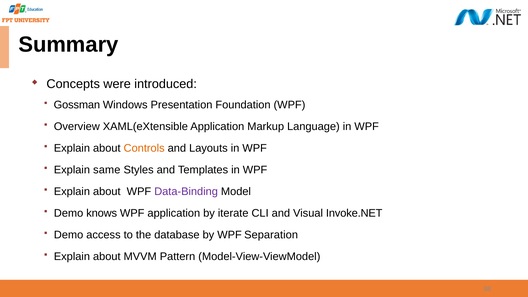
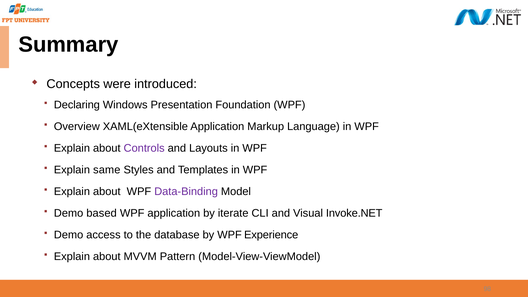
Gossman: Gossman -> Declaring (77, 105)
Controls colour: orange -> purple (144, 148)
knows: knows -> based (102, 213)
Separation: Separation -> Experience (271, 235)
